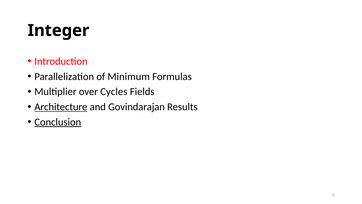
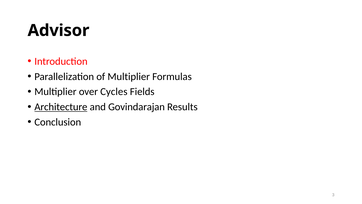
Integer: Integer -> Advisor (58, 30)
of Minimum: Minimum -> Multiplier (129, 76)
Conclusion underline: present -> none (58, 122)
